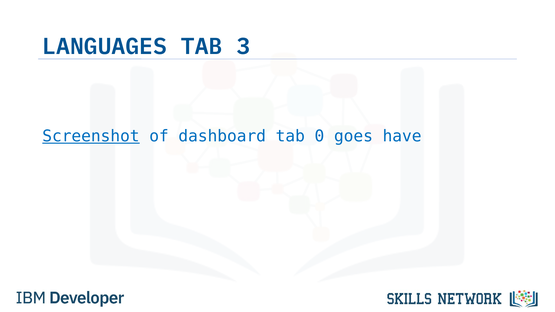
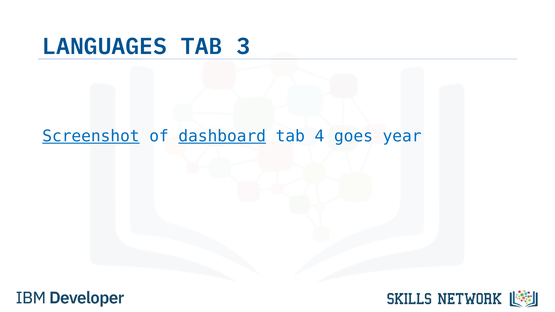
dashboard underline: none -> present (222, 136)
0: 0 -> 4 (319, 136)
have: have -> year (402, 136)
